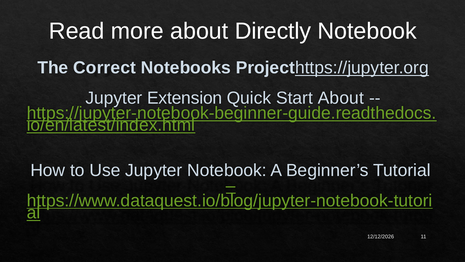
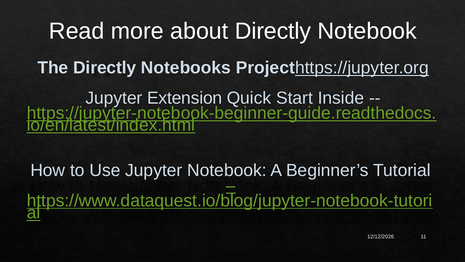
The Correct: Correct -> Directly (105, 68)
Start About: About -> Inside (341, 98)
